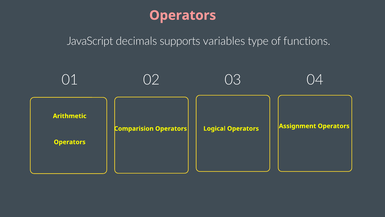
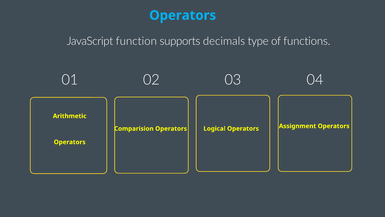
Operators colour: pink -> light blue (183, 15)
decimals: decimals -> function (136, 41)
variables: variables -> decimals (224, 41)
